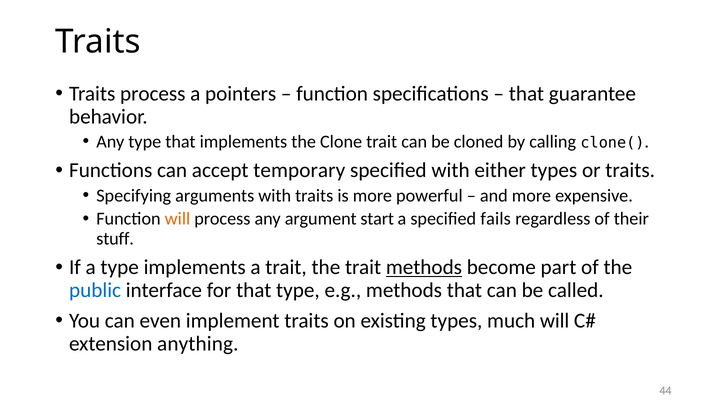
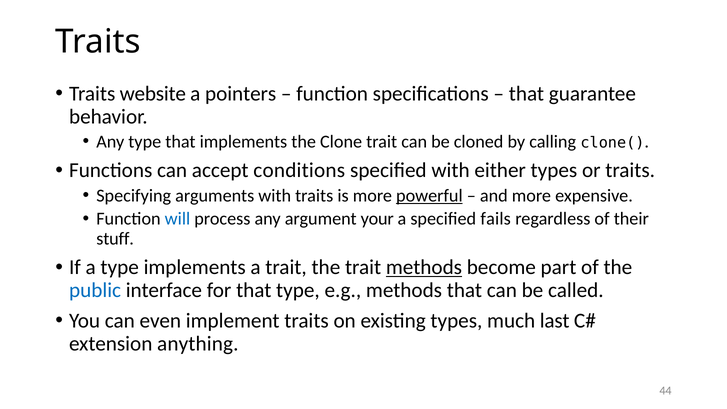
Traits process: process -> website (153, 94)
temporary: temporary -> conditions (299, 170)
powerful underline: none -> present (429, 196)
will colour: orange -> blue (177, 219)
start: start -> your (377, 219)
much will: will -> last (555, 321)
